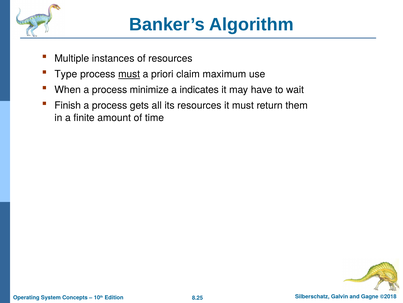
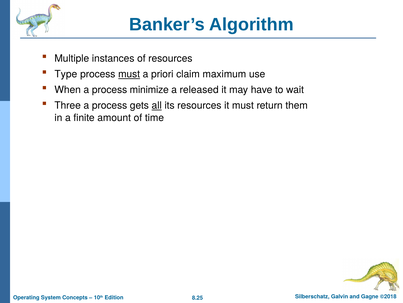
indicates: indicates -> released (199, 90)
Finish: Finish -> Three (68, 105)
all underline: none -> present (157, 105)
